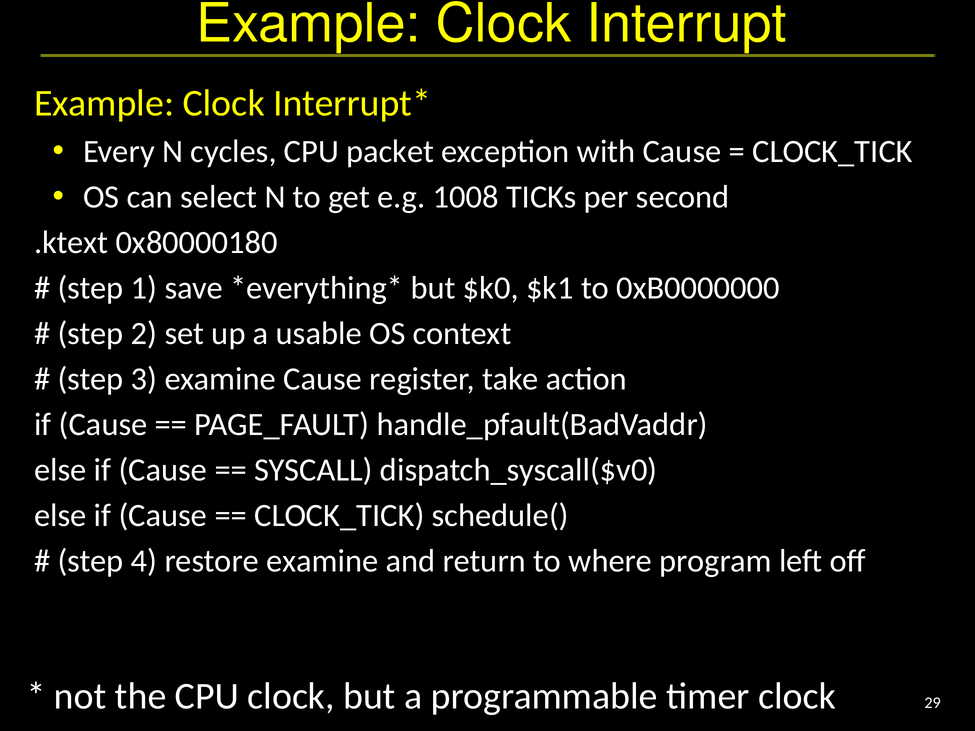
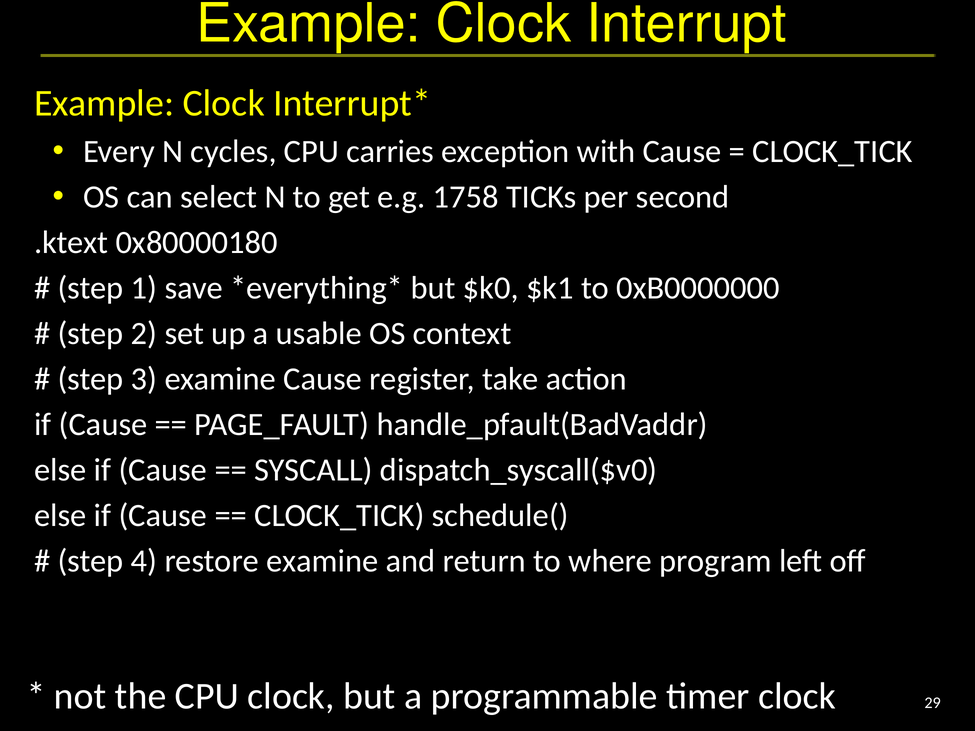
packet: packet -> carries (390, 152)
1008: 1008 -> 1758 (466, 197)
